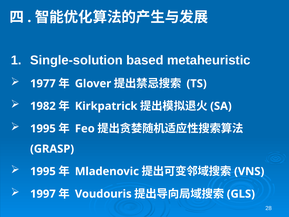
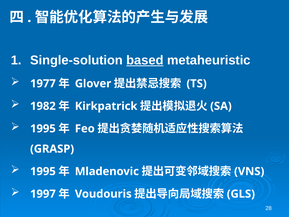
based underline: none -> present (145, 60)
